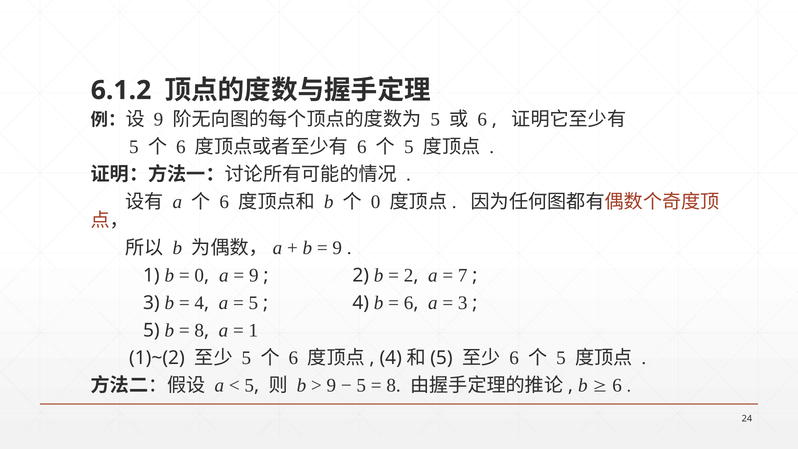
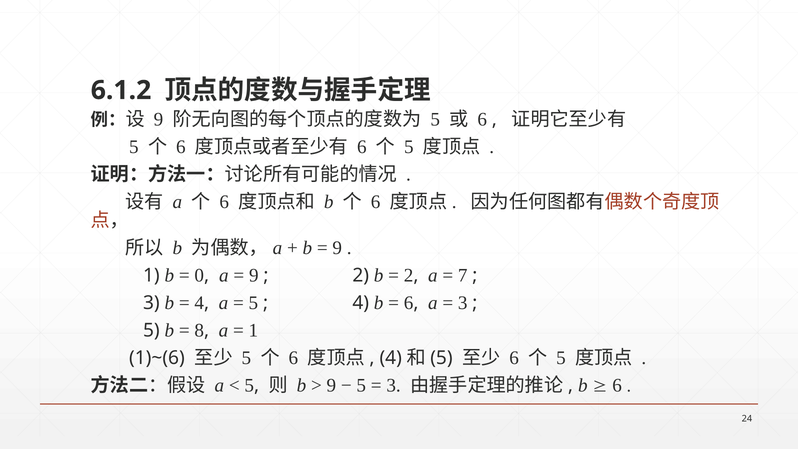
0: 0 -> 6 (376, 202)
1)~(2: 1)~(2 -> 1)~(6 (157, 358)
8: 8 -> 3 (394, 386)
